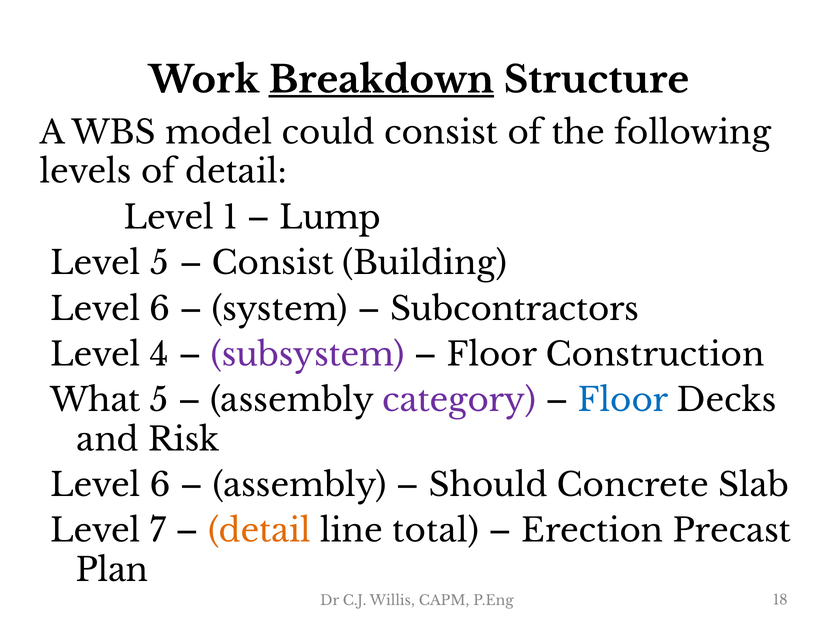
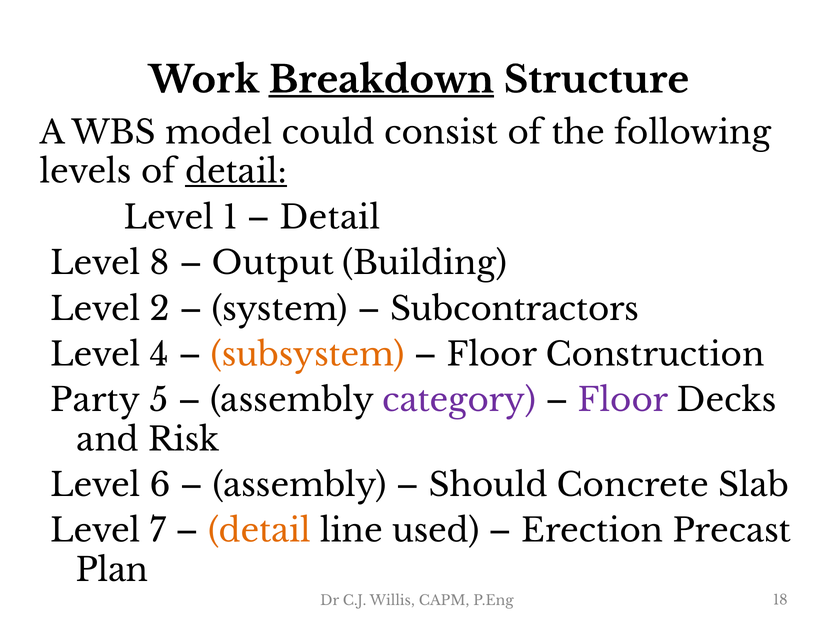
detail underline: none -> present (236, 172)
Lump: Lump -> Detail (330, 218)
Level 5: 5 -> 8 (160, 263)
Consist: Consist -> Output (273, 263)
6: 6 -> 2 (160, 309)
subsystem colour: purple -> orange (308, 355)
What: What -> Party (95, 400)
Floor colour: blue -> purple (623, 400)
total: total -> used (436, 531)
